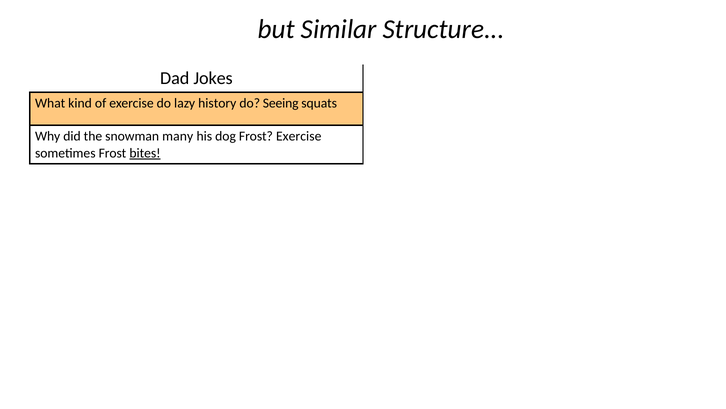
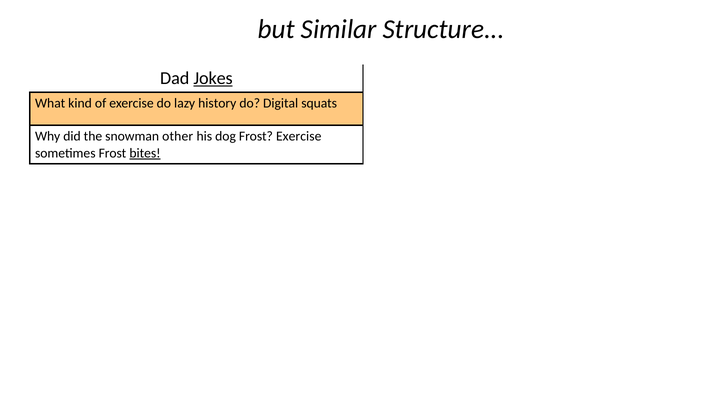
Jokes underline: none -> present (213, 78)
Seeing: Seeing -> Digital (281, 103)
many: many -> other (178, 136)
